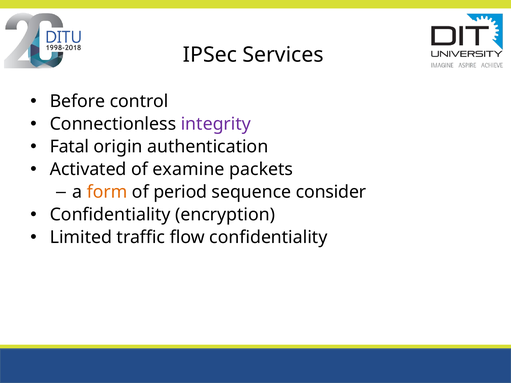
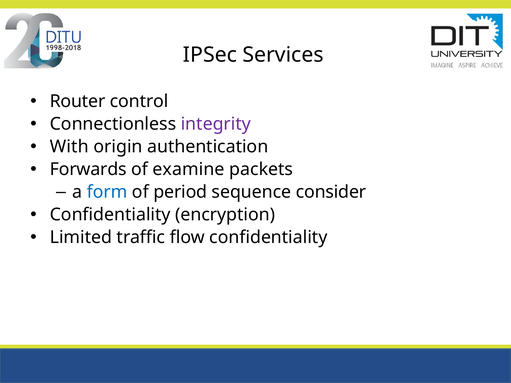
Before: Before -> Router (78, 101)
Fatal: Fatal -> With (69, 147)
Activated: Activated -> Forwards (88, 170)
form colour: orange -> blue (107, 192)
